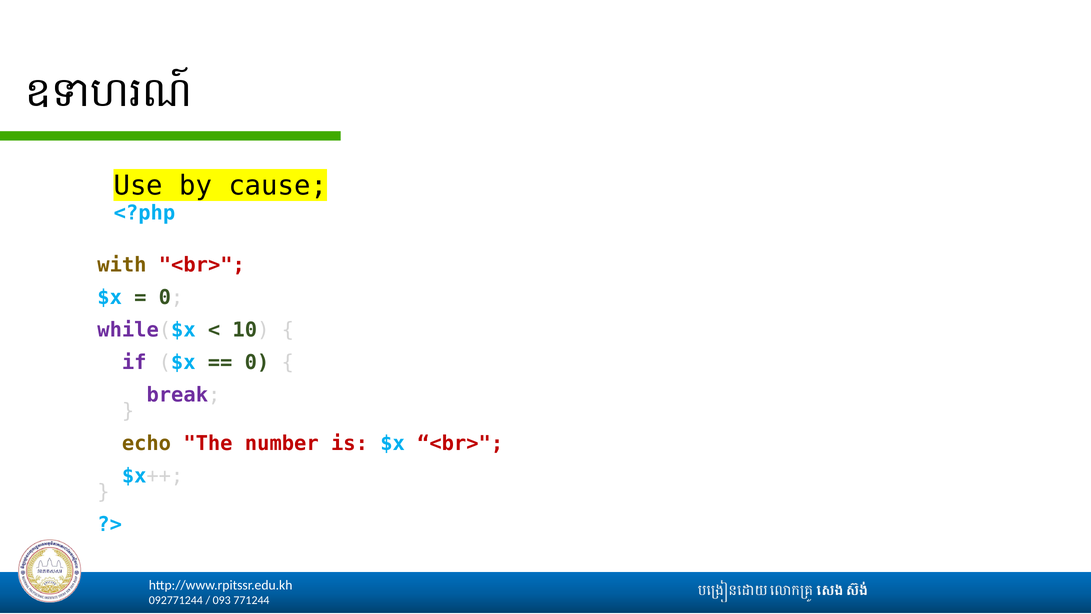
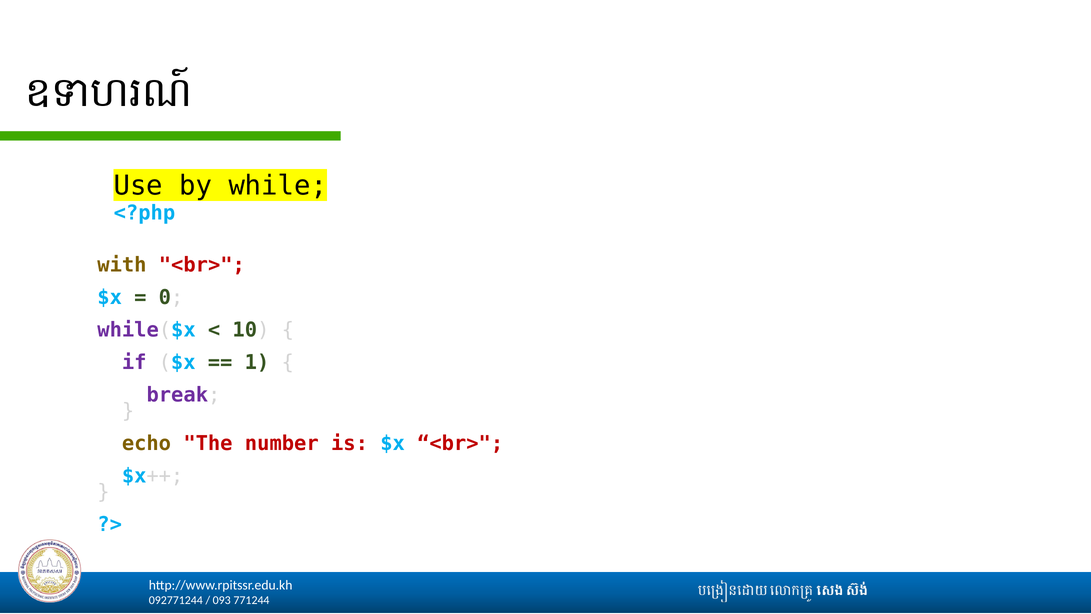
cause: cause -> while (278, 185)
0: 0 -> 1 (257, 362)
